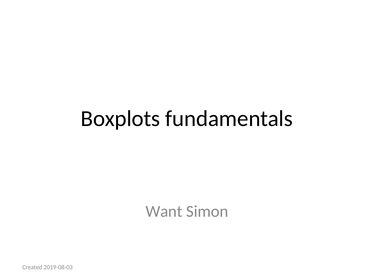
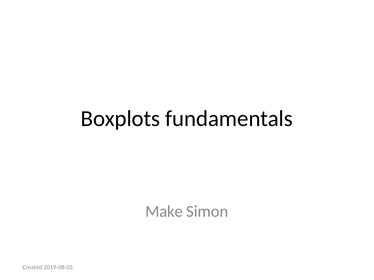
Want: Want -> Make (164, 212)
